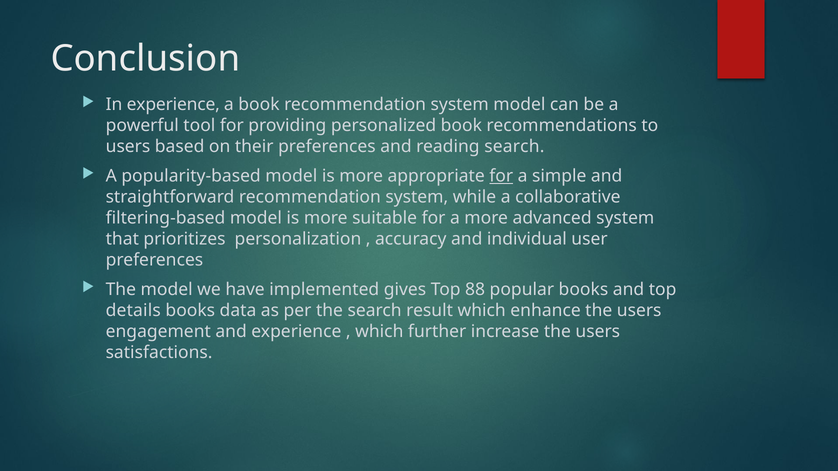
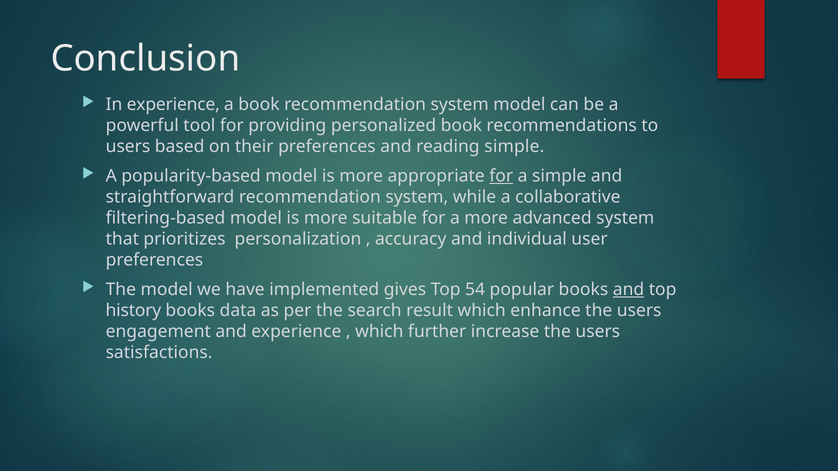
reading search: search -> simple (514, 147)
88: 88 -> 54 (475, 290)
and underline: none -> present (628, 290)
details: details -> history (133, 311)
